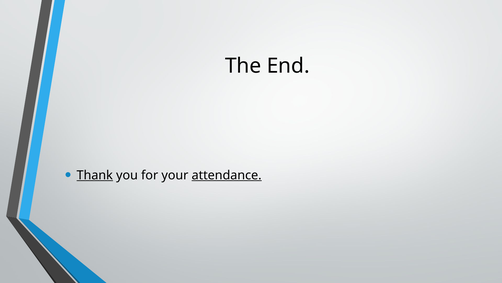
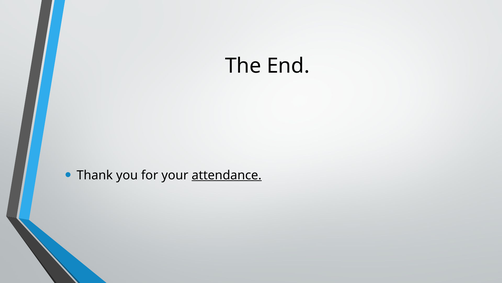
Thank underline: present -> none (95, 175)
